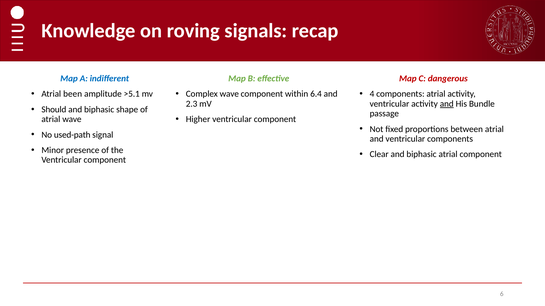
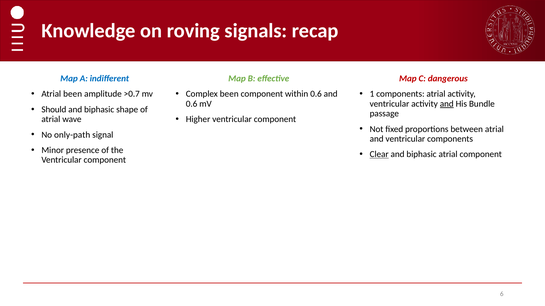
Complex wave: wave -> been (229, 94)
within 6.4: 6.4 -> 0.6 (316, 94)
>5.1: >5.1 -> >0.7 (132, 94)
4: 4 -> 1 (372, 94)
2.3: 2.3 -> 0.6 (192, 104)
used-path: used-path -> only-path (72, 135)
Clear underline: none -> present (379, 155)
